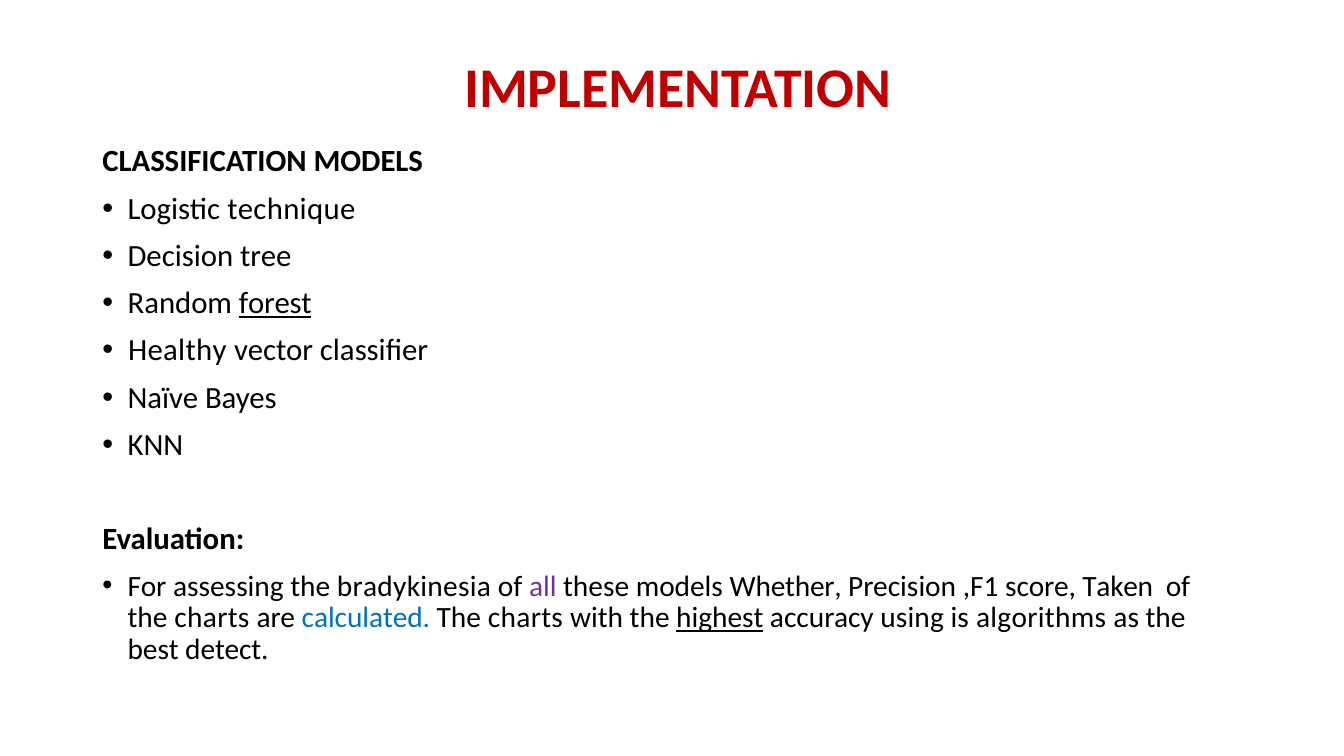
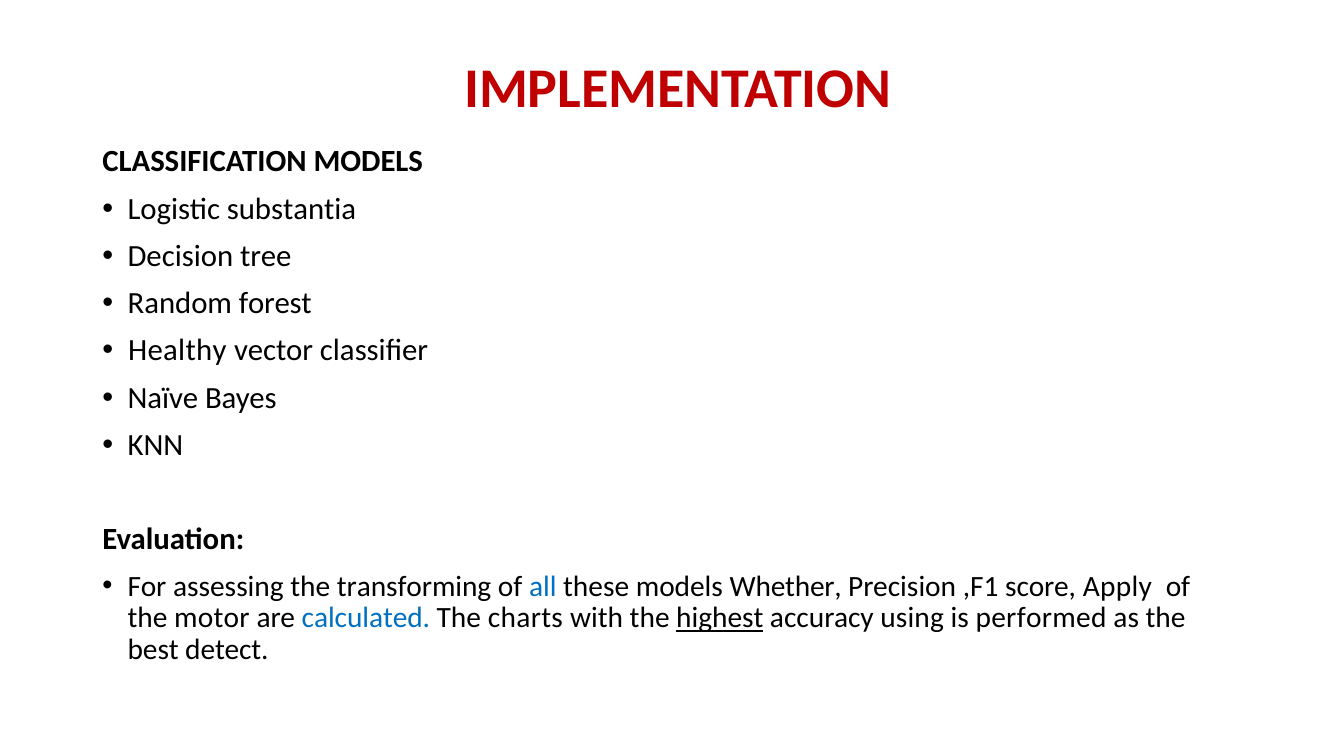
technique: technique -> substantia (291, 209)
forest underline: present -> none (275, 304)
bradykinesia: bradykinesia -> transforming (414, 586)
all colour: purple -> blue (543, 586)
Taken: Taken -> Apply (1117, 586)
charts: charts -> motor (212, 618)
algorithms: algorithms -> performed (1041, 618)
